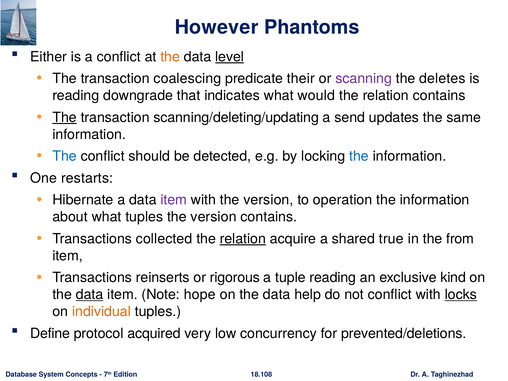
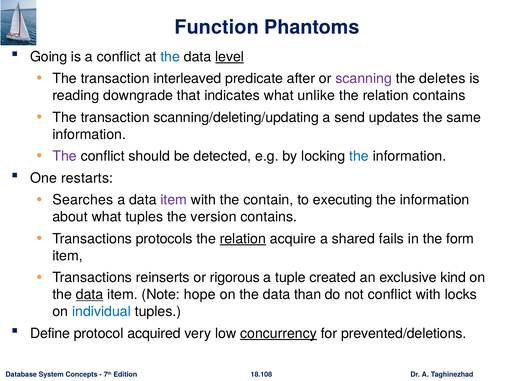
However: However -> Function (217, 27)
Either: Either -> Going (49, 57)
the colour: orange -> blue (170, 57)
coalescing: coalescing -> interleaved (188, 79)
their: their -> after (301, 79)
would: would -> unlike (316, 96)
The underline: present -> none (65, 117)
The colour: blue -> purple (65, 156)
Hibernate: Hibernate -> Searches (83, 200)
with the version: version -> contain (268, 200)
operation: operation -> executing (343, 200)
collected: collected -> protocols (164, 239)
true: true -> fails (391, 239)
from: from -> form (460, 239)
tuple reading: reading -> created (333, 278)
help: help -> than (308, 295)
locks underline: present -> none (461, 295)
individual colour: orange -> blue (102, 312)
concurrency underline: none -> present (279, 333)
